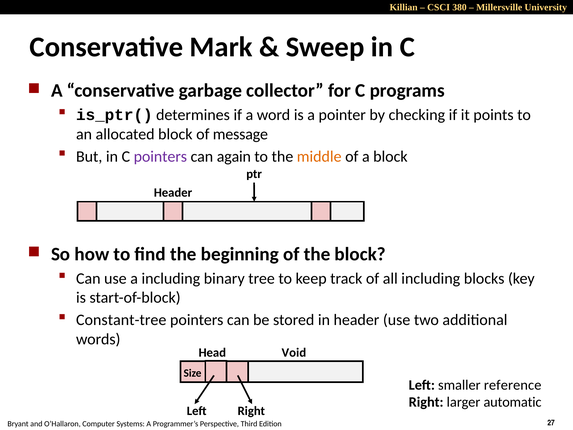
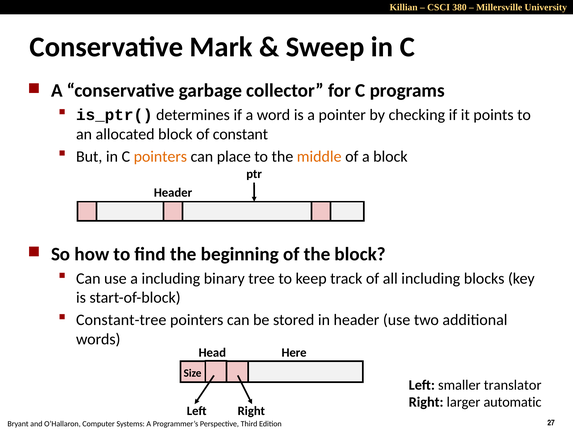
message: message -> constant (240, 134)
pointers colour: purple -> orange (160, 156)
again: again -> place (234, 156)
Void: Void -> Here (294, 352)
reference: reference -> translator (513, 385)
